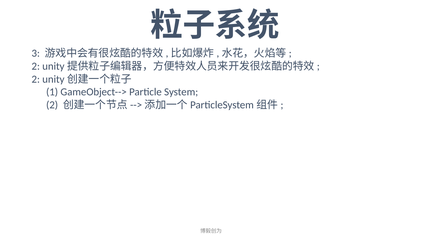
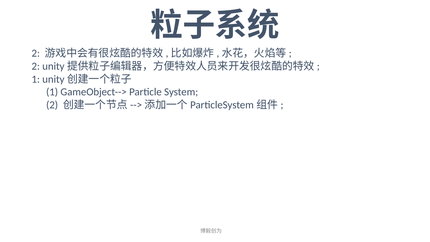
3: 3 -> 2 (36, 53)
2: 2 -> 1 (36, 79)
